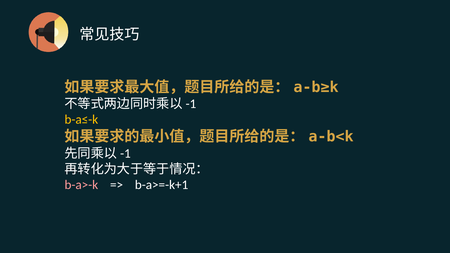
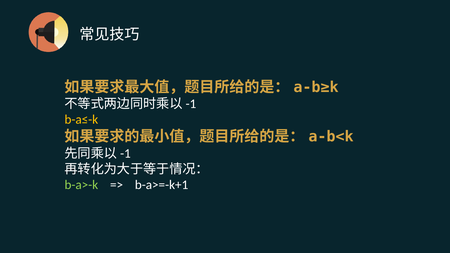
b-a>-k colour: pink -> light green (81, 185)
